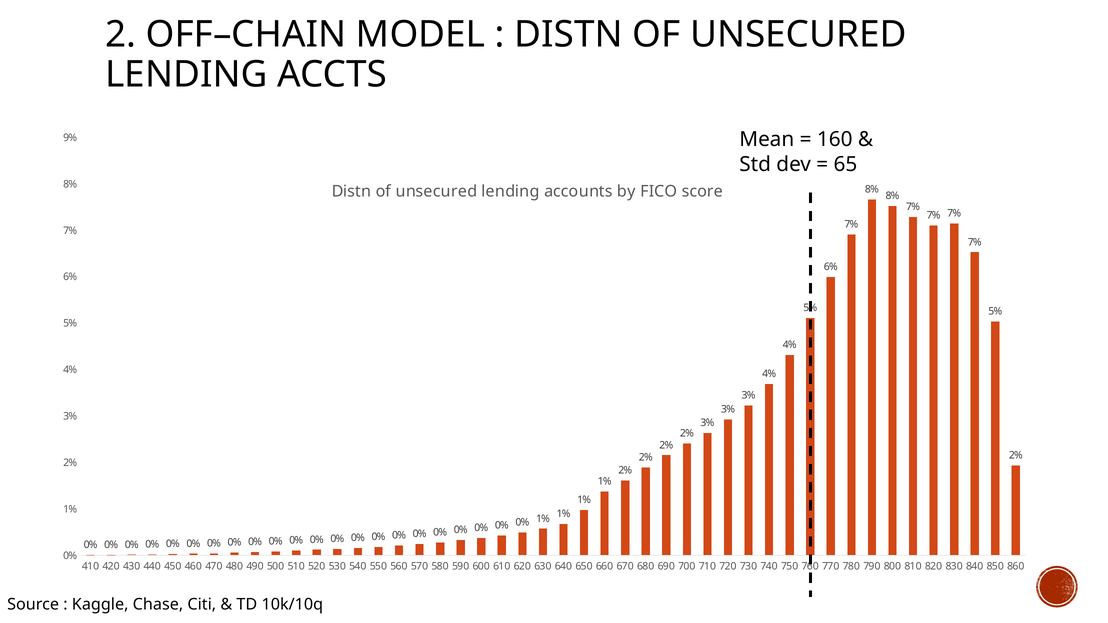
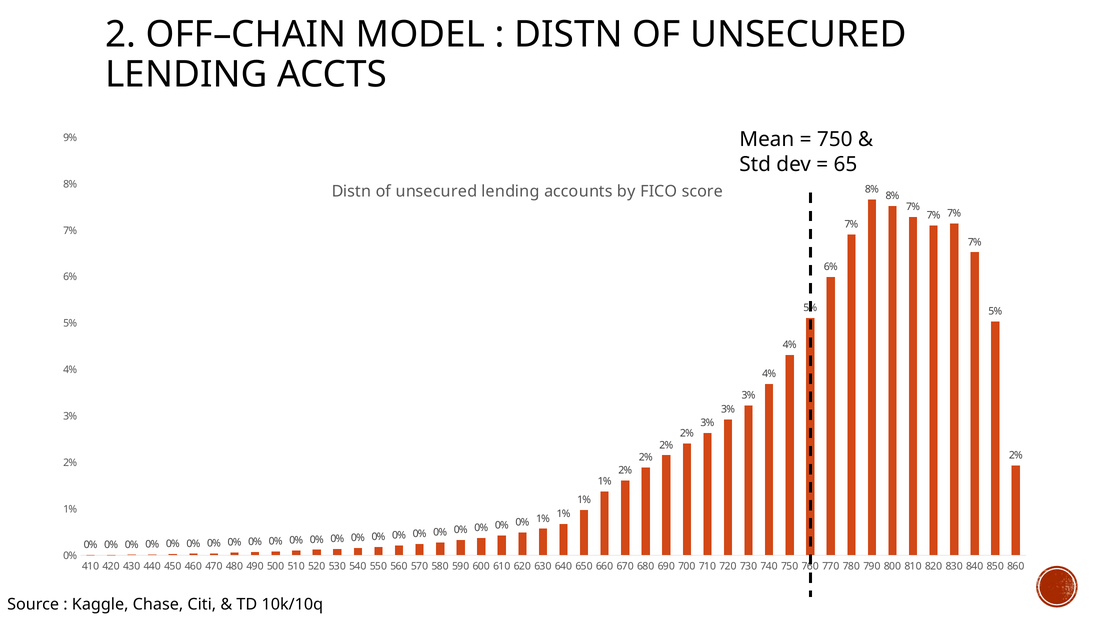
160: 160 -> 750 (835, 139)
